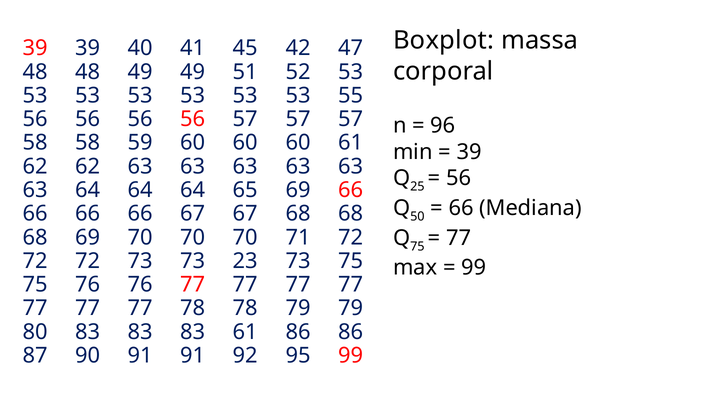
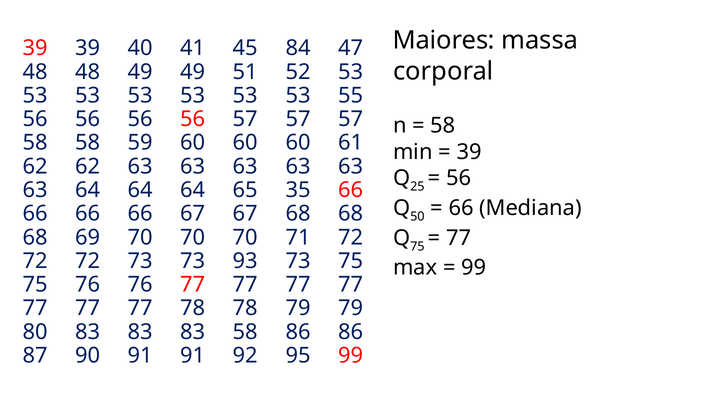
Boxplot: Boxplot -> Maiores (444, 40)
42: 42 -> 84 (298, 48)
96: 96 -> 58 (443, 126)
65 69: 69 -> 35 (298, 190)
23: 23 -> 93 (245, 261)
83 61: 61 -> 58 (245, 332)
